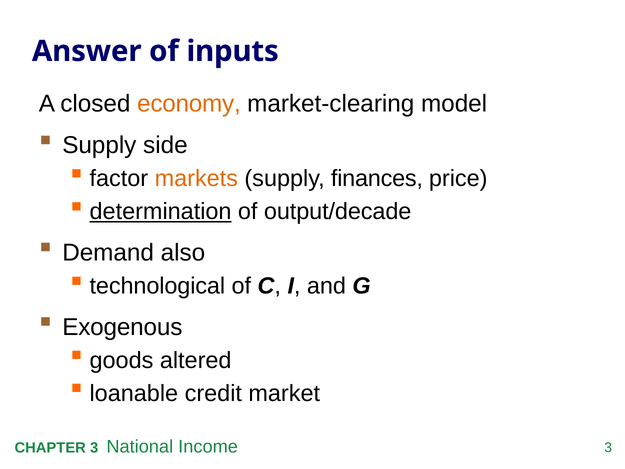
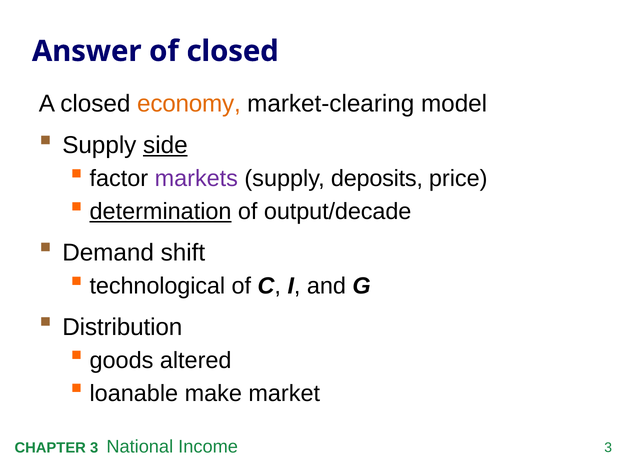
of inputs: inputs -> closed (233, 51)
side underline: none -> present (165, 145)
markets colour: orange -> purple (196, 179)
finances: finances -> deposits (377, 179)
also: also -> shift (183, 253)
Exogenous: Exogenous -> Distribution (122, 327)
credit: credit -> make (213, 393)
